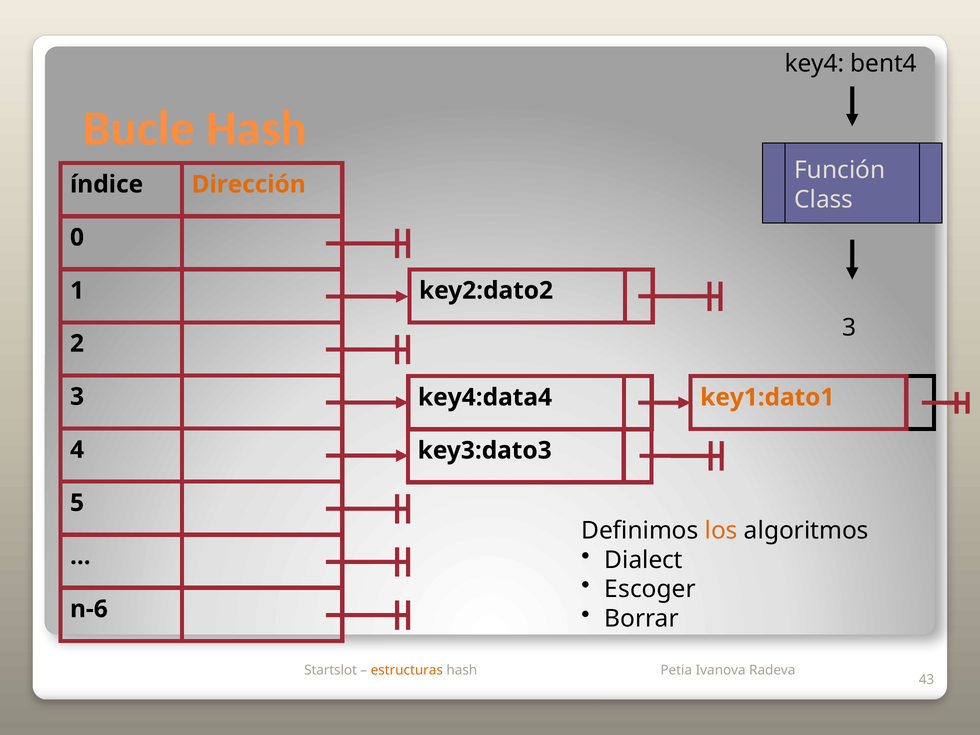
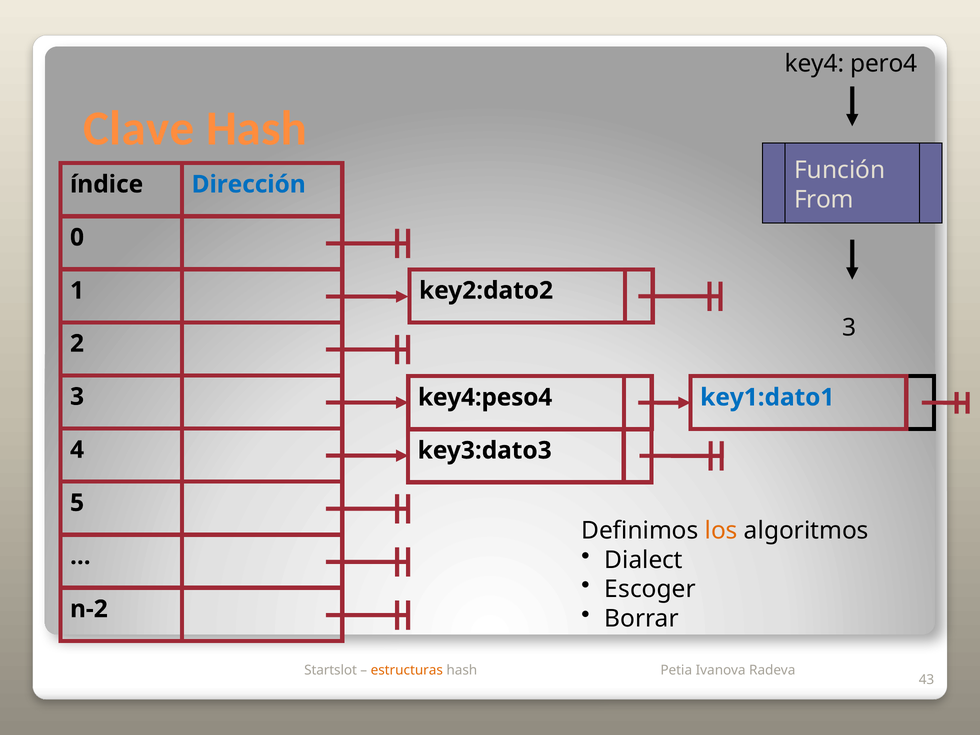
bent4: bent4 -> pero4 (884, 64)
Bucle: Bucle -> Clave (139, 129)
Dirección colour: orange -> blue (249, 184)
Class: Class -> From (824, 199)
key4:data4: key4:data4 -> key4:peso4 (485, 397)
key1:dato1 colour: orange -> blue (767, 397)
n-6: n-6 -> n-2 (89, 609)
